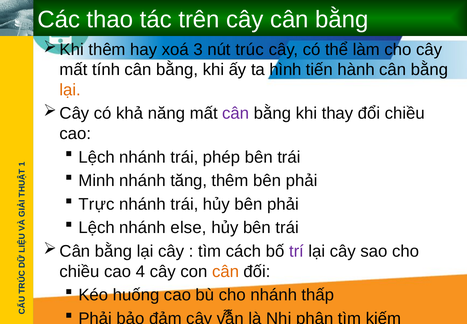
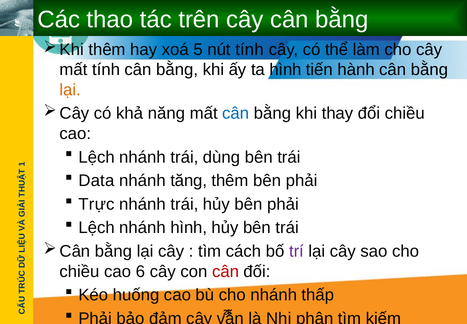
3: 3 -> 5 (198, 49)
nút trúc: trúc -> tính (250, 49)
cân colour: purple -> blue (236, 113)
phép: phép -> dùng (222, 157)
Minh: Minh -> Data (97, 180)
nhánh else: else -> hình (189, 227)
4: 4 -> 6 (140, 271)
cân colour: orange -> red (226, 271)
